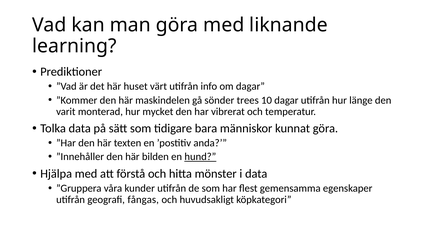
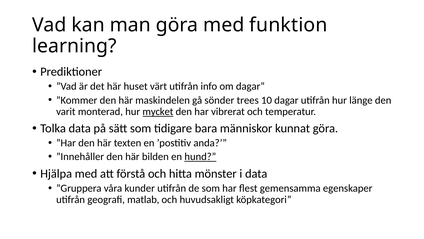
liknande: liknande -> funktion (288, 25)
mycket underline: none -> present (158, 111)
fångas: fångas -> matlab (143, 199)
